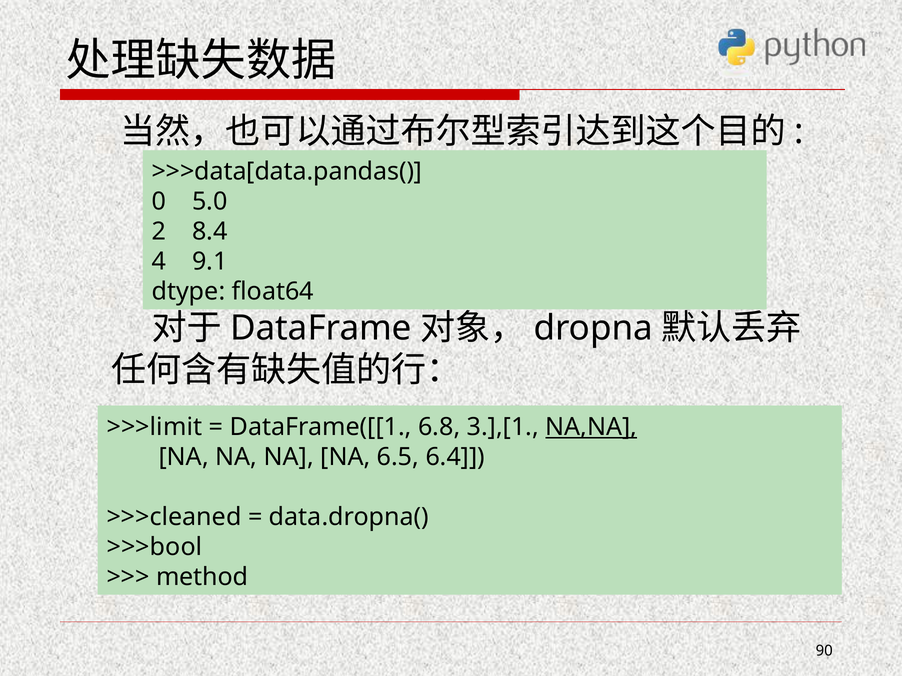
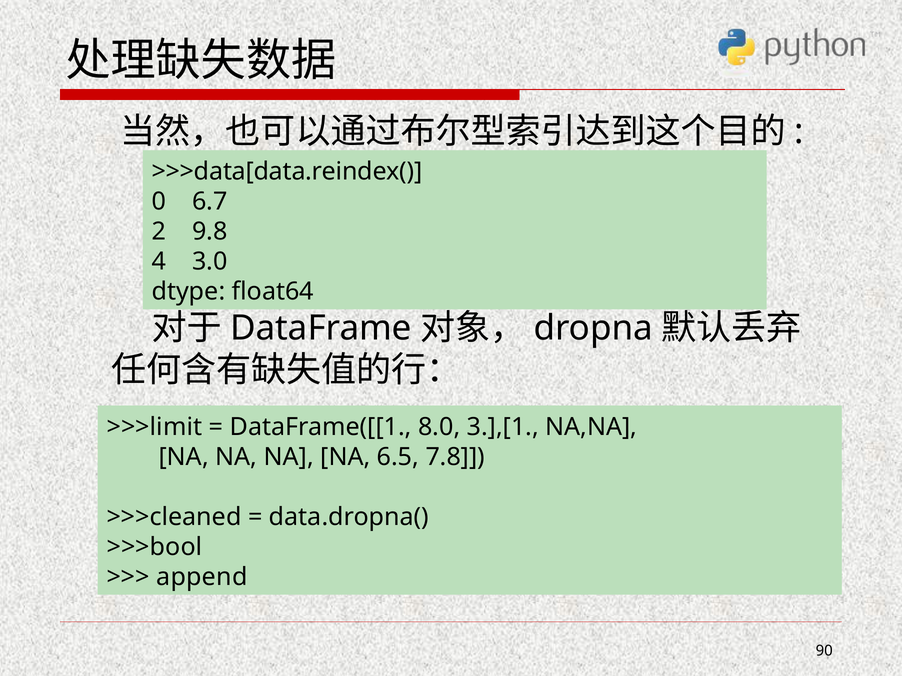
>>>data[data.pandas(: >>>data[data.pandas( -> >>>data[data.reindex( (287, 172)
5.0: 5.0 -> 6.7 (210, 202)
8.4: 8.4 -> 9.8 (210, 232)
9.1: 9.1 -> 3.0 (210, 262)
6.8: 6.8 -> 8.0 (439, 427)
NA,NA underline: present -> none (591, 427)
6.4: 6.4 -> 7.8 (455, 457)
method: method -> append (202, 577)
